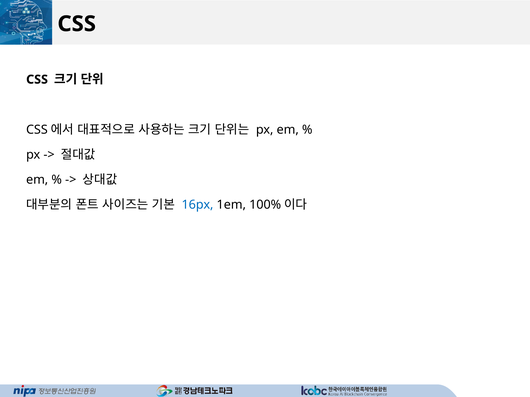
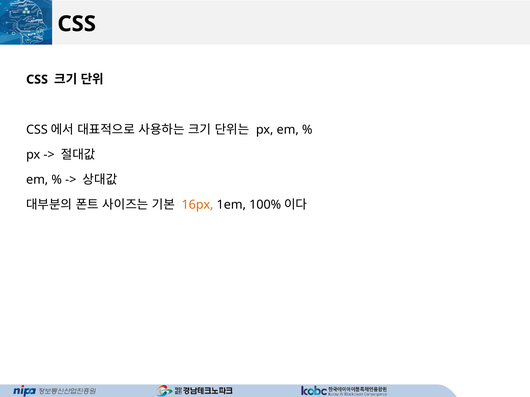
16px colour: blue -> orange (198, 205)
